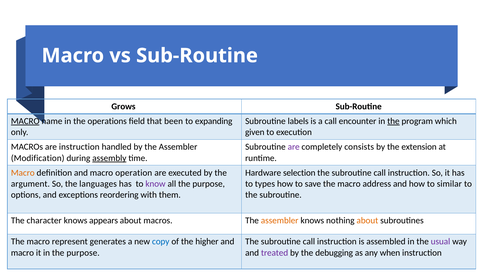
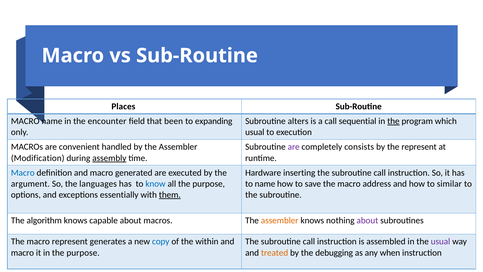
Grows: Grows -> Places (123, 106)
MACRO underline: present -> none (25, 121)
operations: operations -> encounter (107, 121)
labels: labels -> alters (298, 121)
encounter: encounter -> sequential (358, 121)
given: given -> usual (255, 132)
are instruction: instruction -> convenient (79, 147)
the extension: extension -> represent (419, 147)
Macro colour: orange -> blue (23, 173)
operation: operation -> generated (134, 173)
selection: selection -> inserting (299, 173)
know colour: purple -> blue (156, 184)
to types: types -> name (265, 184)
reordering: reordering -> essentially (119, 195)
them underline: none -> present (170, 195)
character: character -> algorithm (44, 220)
appears: appears -> capable (104, 220)
about colour: orange -> purple (367, 220)
higher: higher -> within (207, 241)
treated colour: purple -> orange (275, 252)
